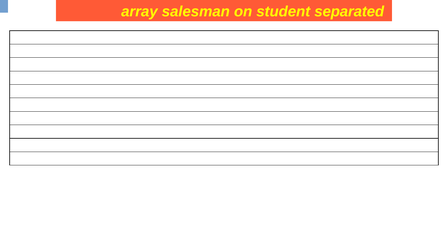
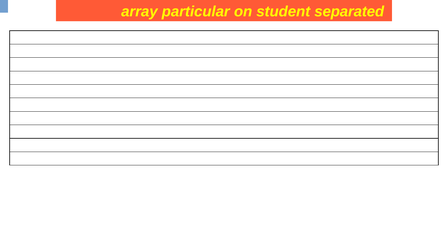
salesman: salesman -> particular (196, 12)
